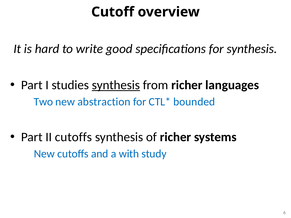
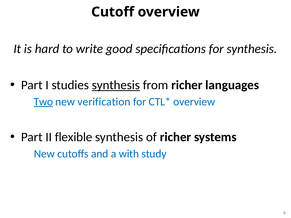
Two underline: none -> present (43, 102)
abstraction: abstraction -> verification (104, 102)
bounded: bounded -> overview (194, 102)
II cutoffs: cutoffs -> flexible (74, 137)
